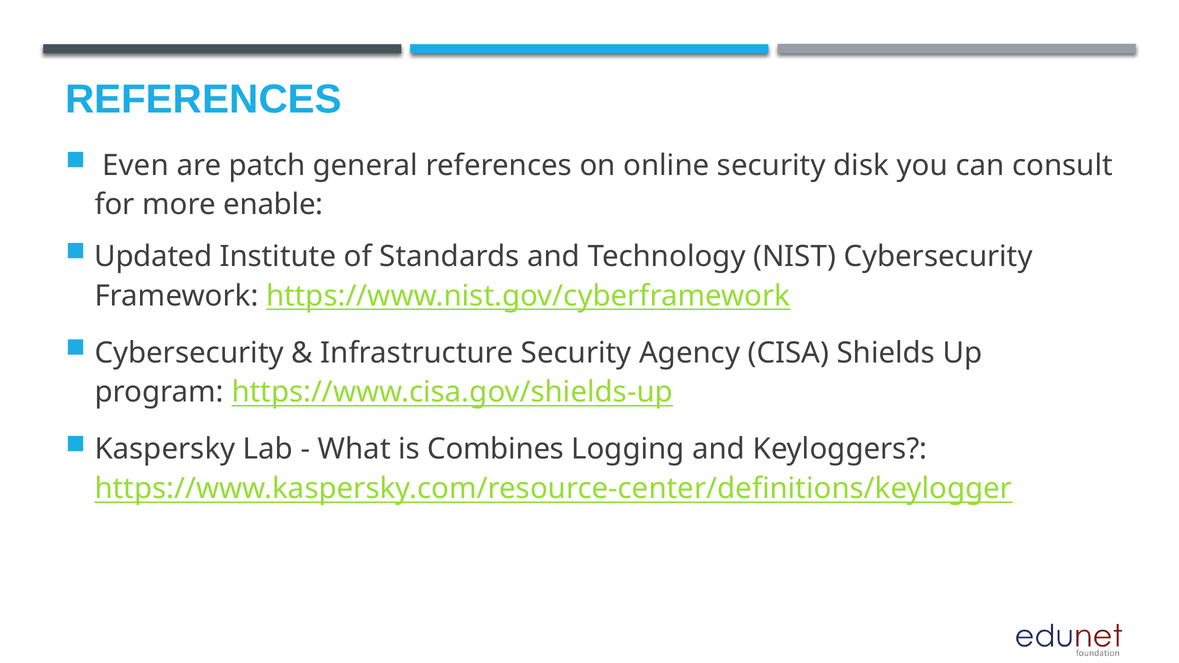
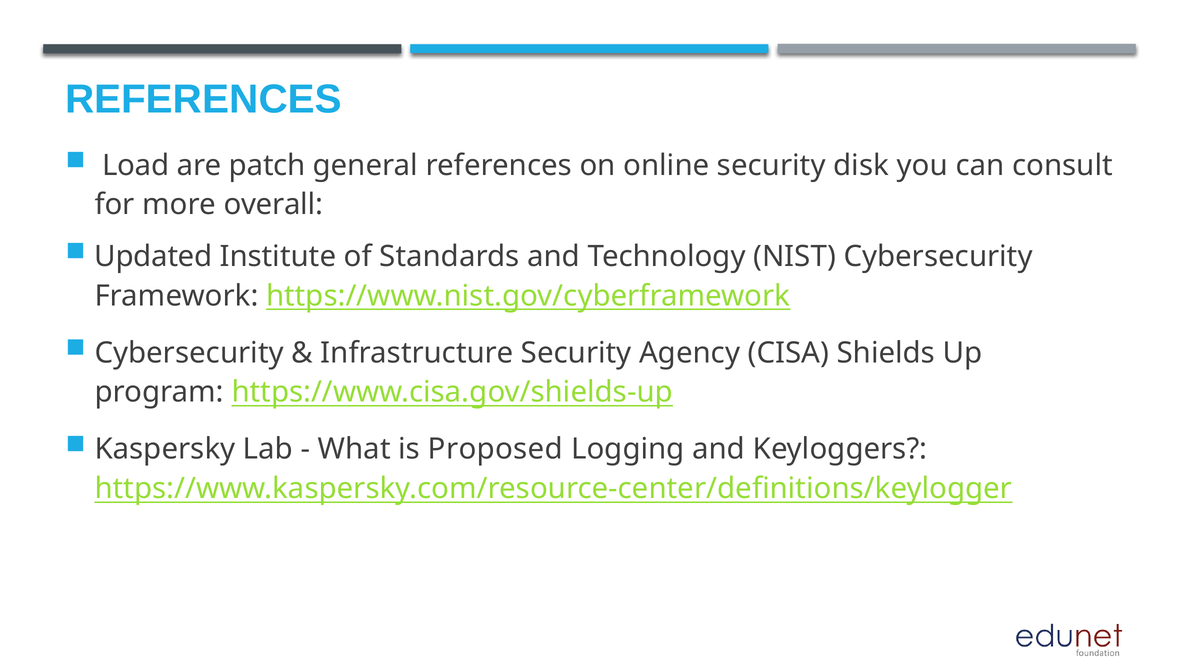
Even: Even -> Load (136, 166)
enable: enable -> overall (273, 204)
Combines: Combines -> Proposed (495, 449)
